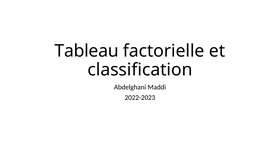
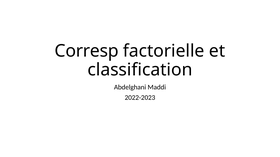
Tableau: Tableau -> Corresp (87, 51)
